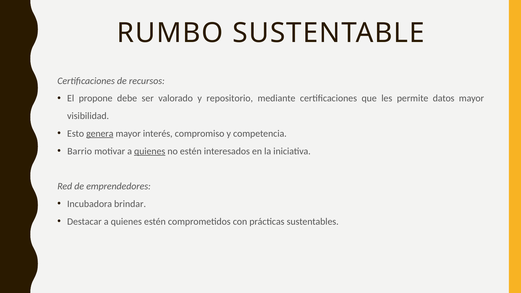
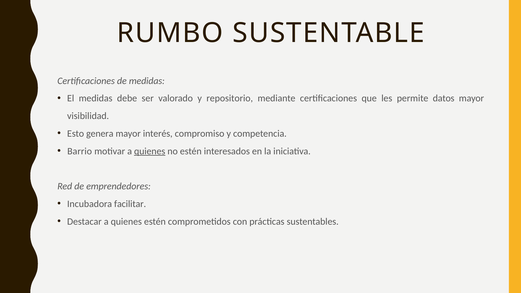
de recursos: recursos -> medidas (147, 81)
El propone: propone -> medidas (96, 98)
genera underline: present -> none (100, 134)
brindar: brindar -> facilitar (130, 204)
